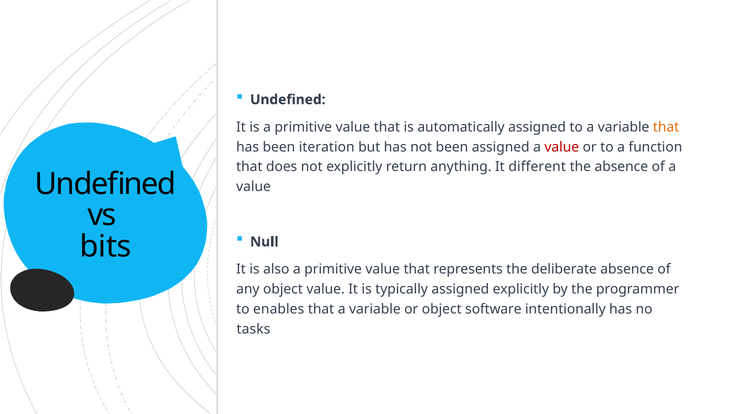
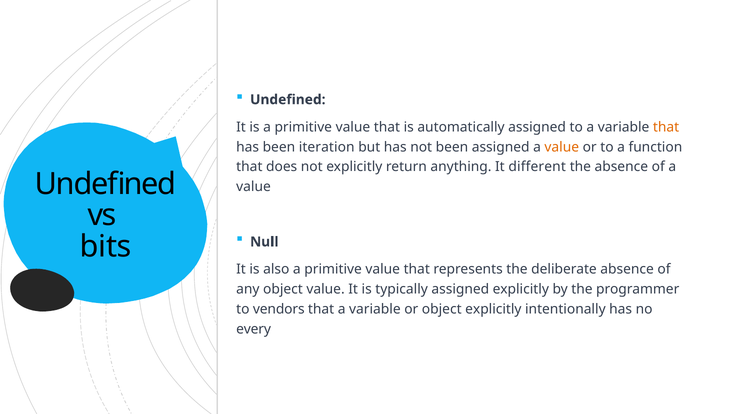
value colour: red -> orange (562, 147)
enables: enables -> vendors (279, 309)
object software: software -> explicitly (493, 309)
tasks: tasks -> every (254, 329)
